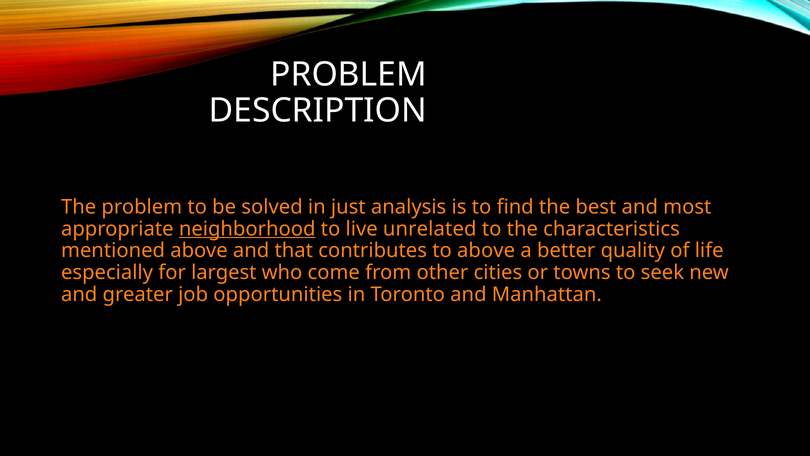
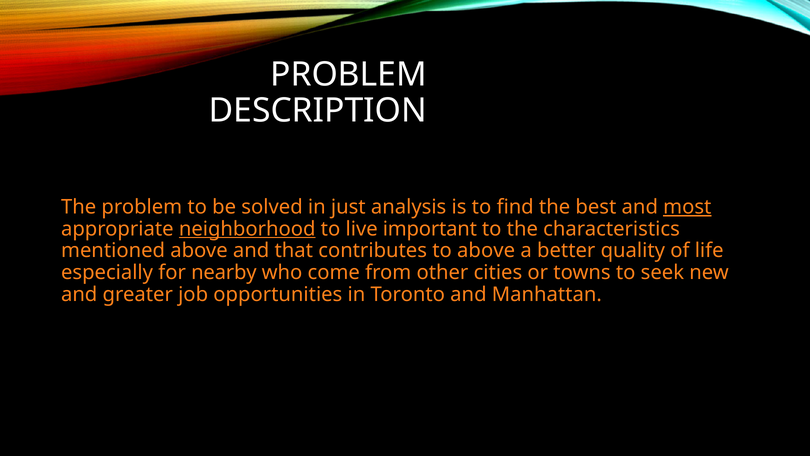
most underline: none -> present (687, 207)
unrelated: unrelated -> important (430, 229)
largest: largest -> nearby (224, 272)
